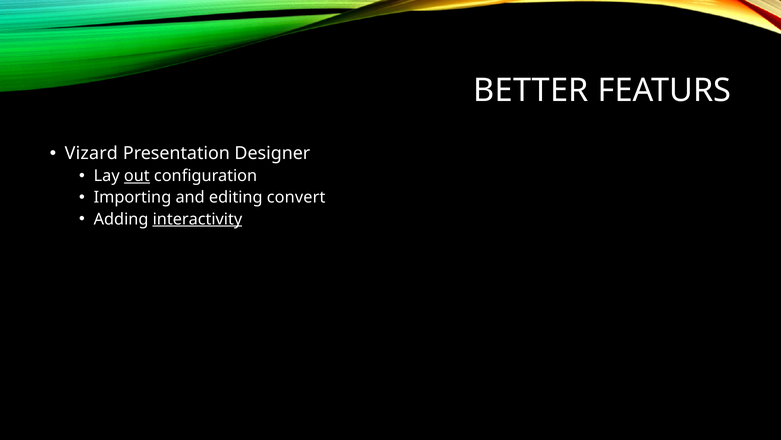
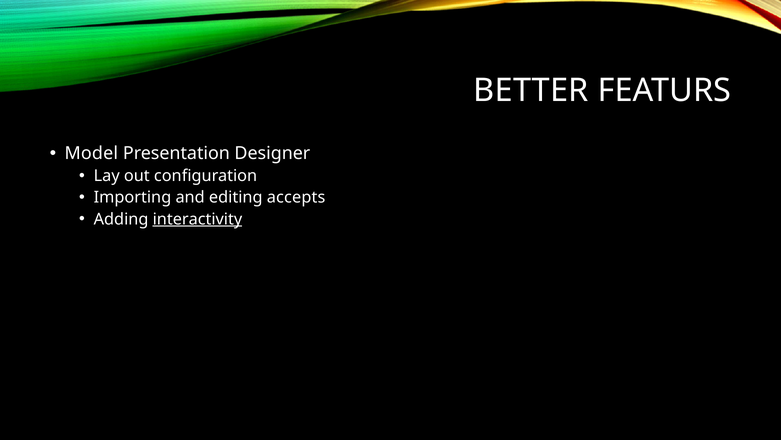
Vizard: Vizard -> Model (91, 153)
out underline: present -> none (137, 176)
convert: convert -> accepts (296, 197)
